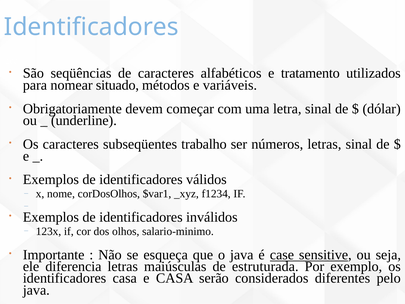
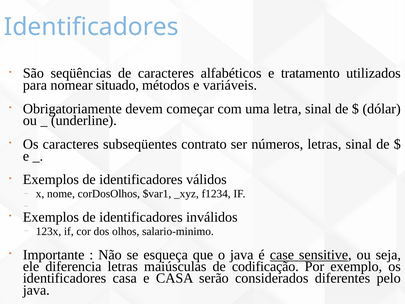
trabalho: trabalho -> contrato (204, 144)
estruturada: estruturada -> codificação (265, 266)
